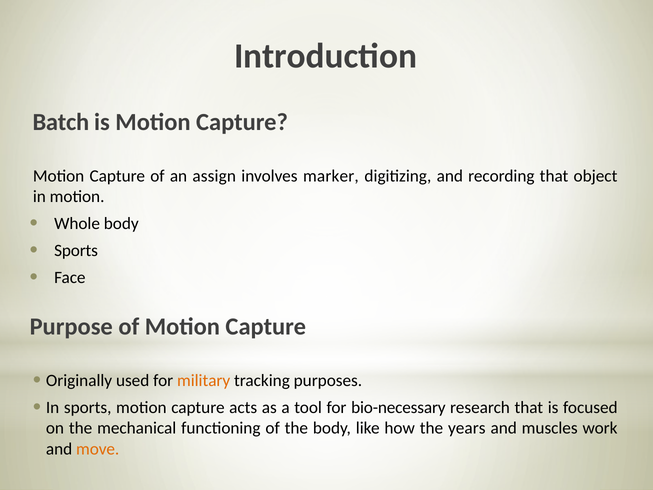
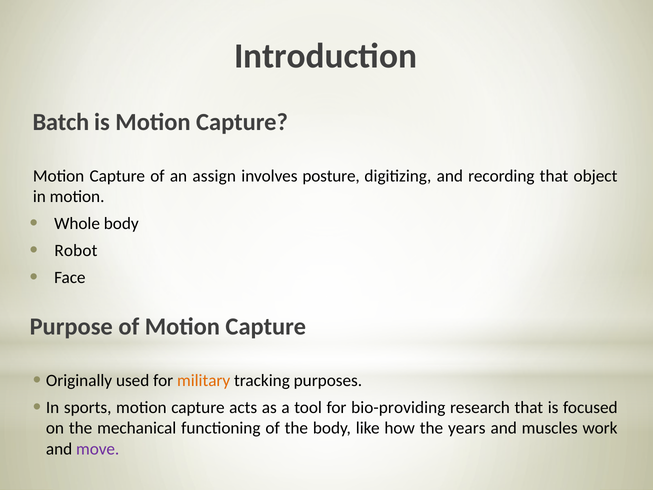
marker: marker -> posture (331, 176)
Sports: Sports -> Robot (76, 251)
bio-necessary: bio-necessary -> bio-providing (398, 407)
move colour: orange -> purple (98, 449)
